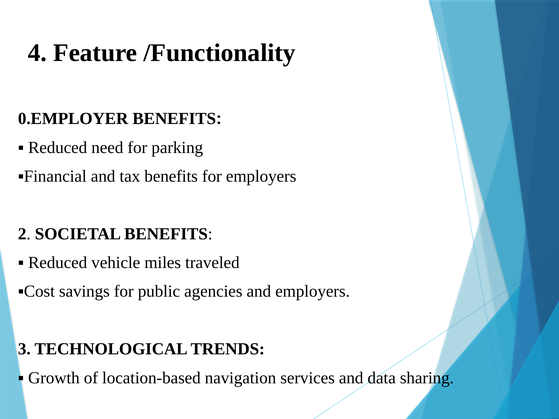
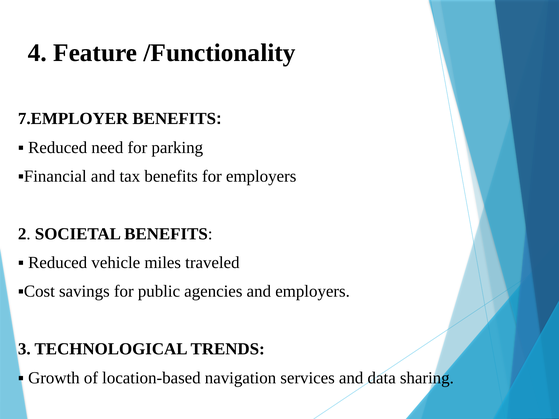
0.EMPLOYER: 0.EMPLOYER -> 7.EMPLOYER (73, 119)
